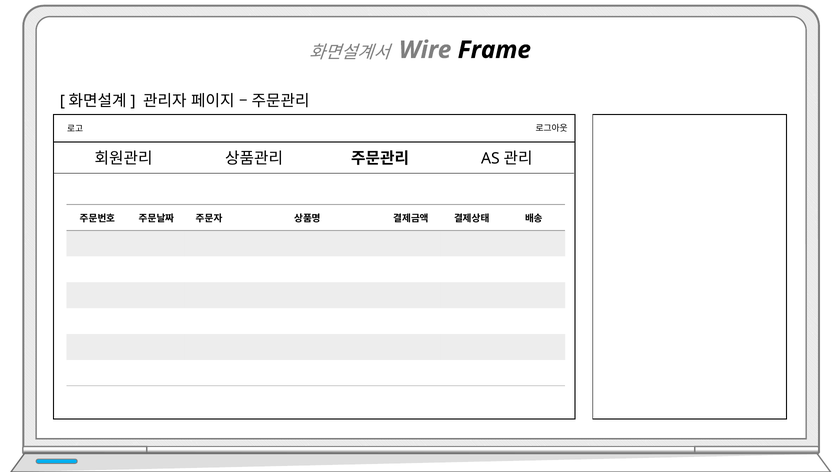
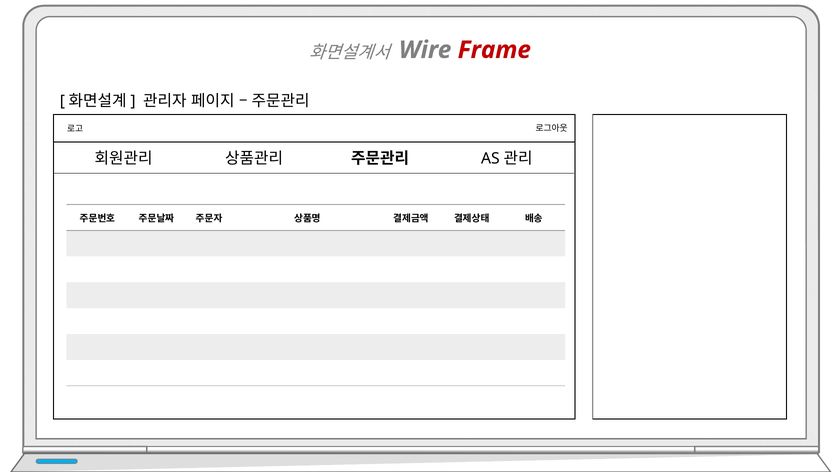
Frame colour: black -> red (494, 50)
